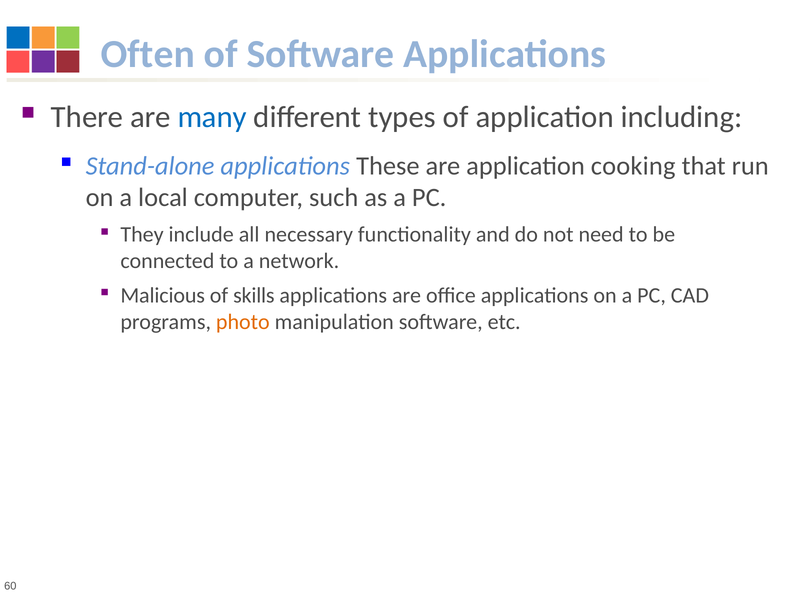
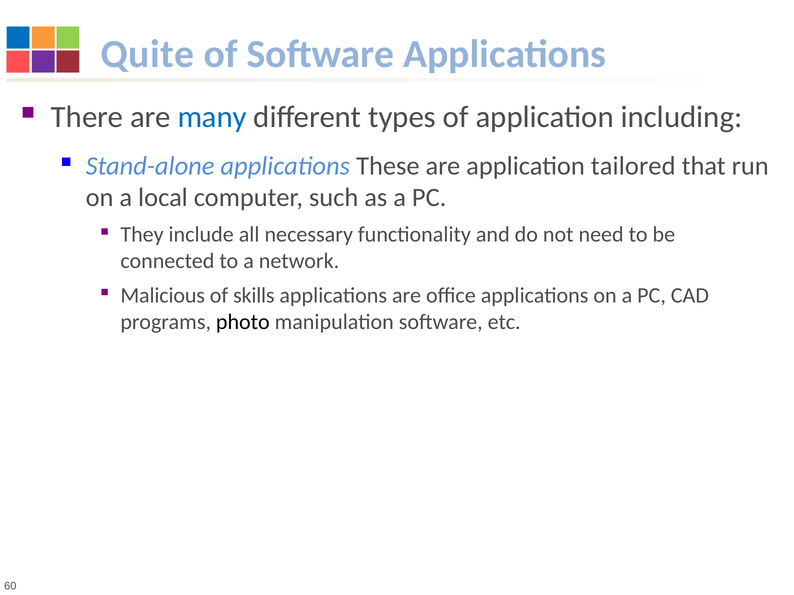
Often: Often -> Quite (147, 54)
cooking: cooking -> tailored (633, 166)
photo colour: orange -> black (243, 322)
